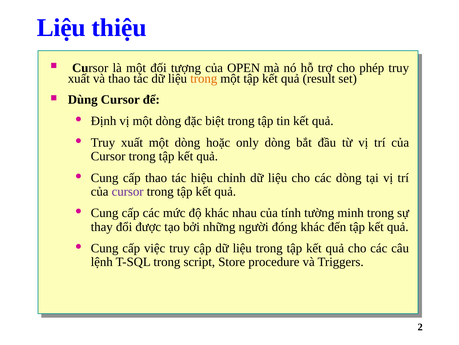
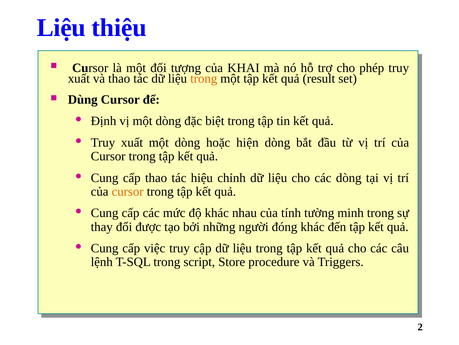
OPEN: OPEN -> KHAI (243, 68)
only: only -> hiện (247, 142)
cursor colour: purple -> orange (128, 191)
